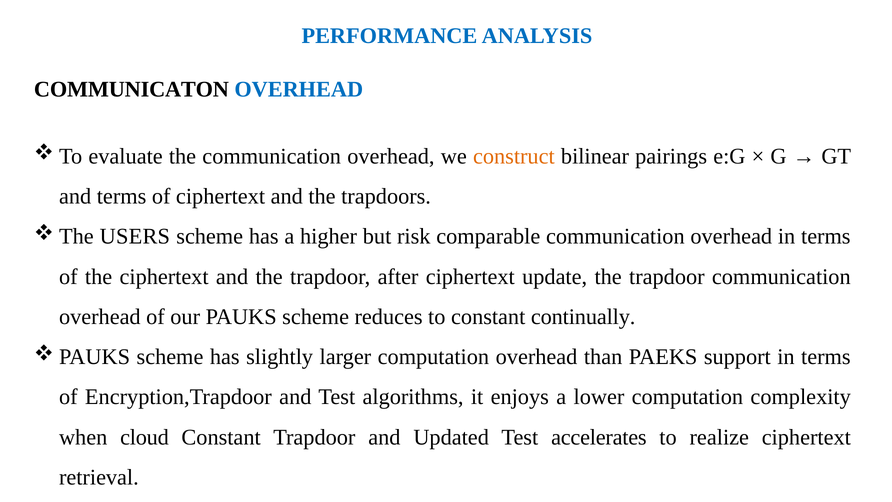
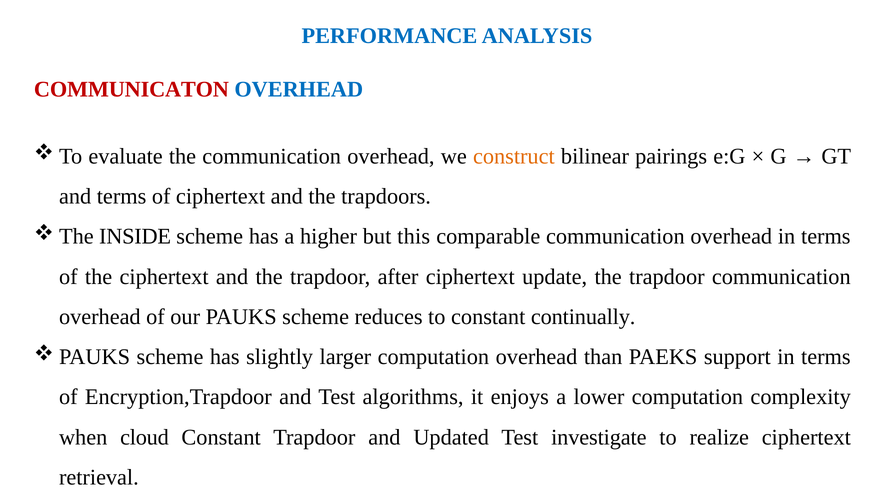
COMMUNICATON colour: black -> red (131, 89)
USERS: USERS -> INSIDE (135, 236)
risk: risk -> this (414, 236)
accelerates: accelerates -> investigate (599, 437)
